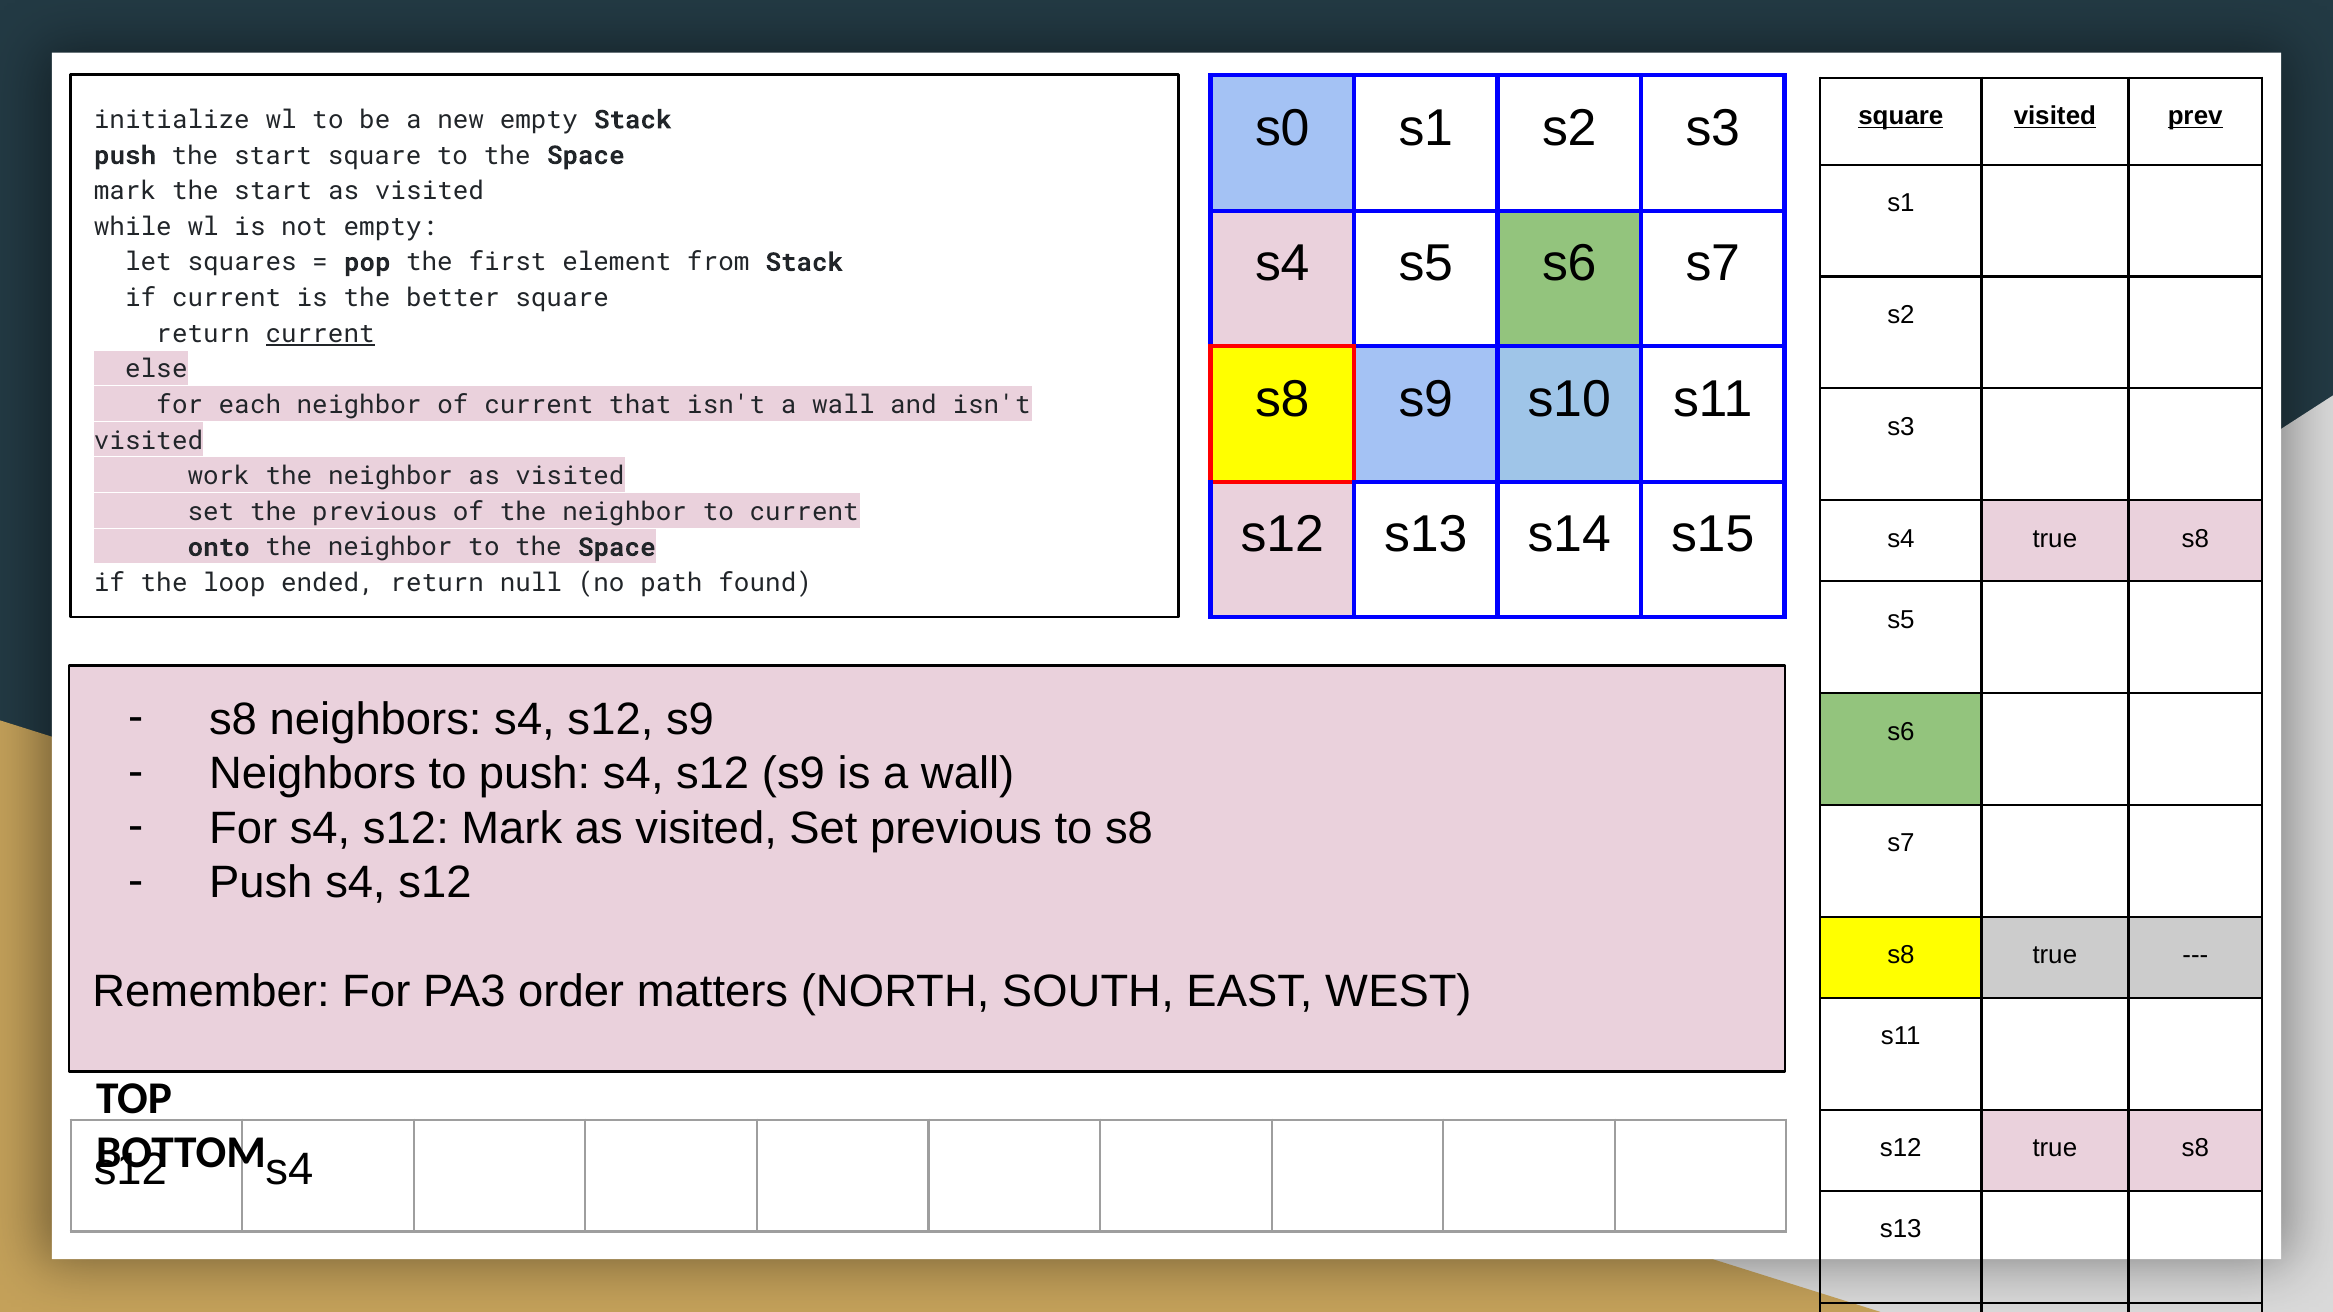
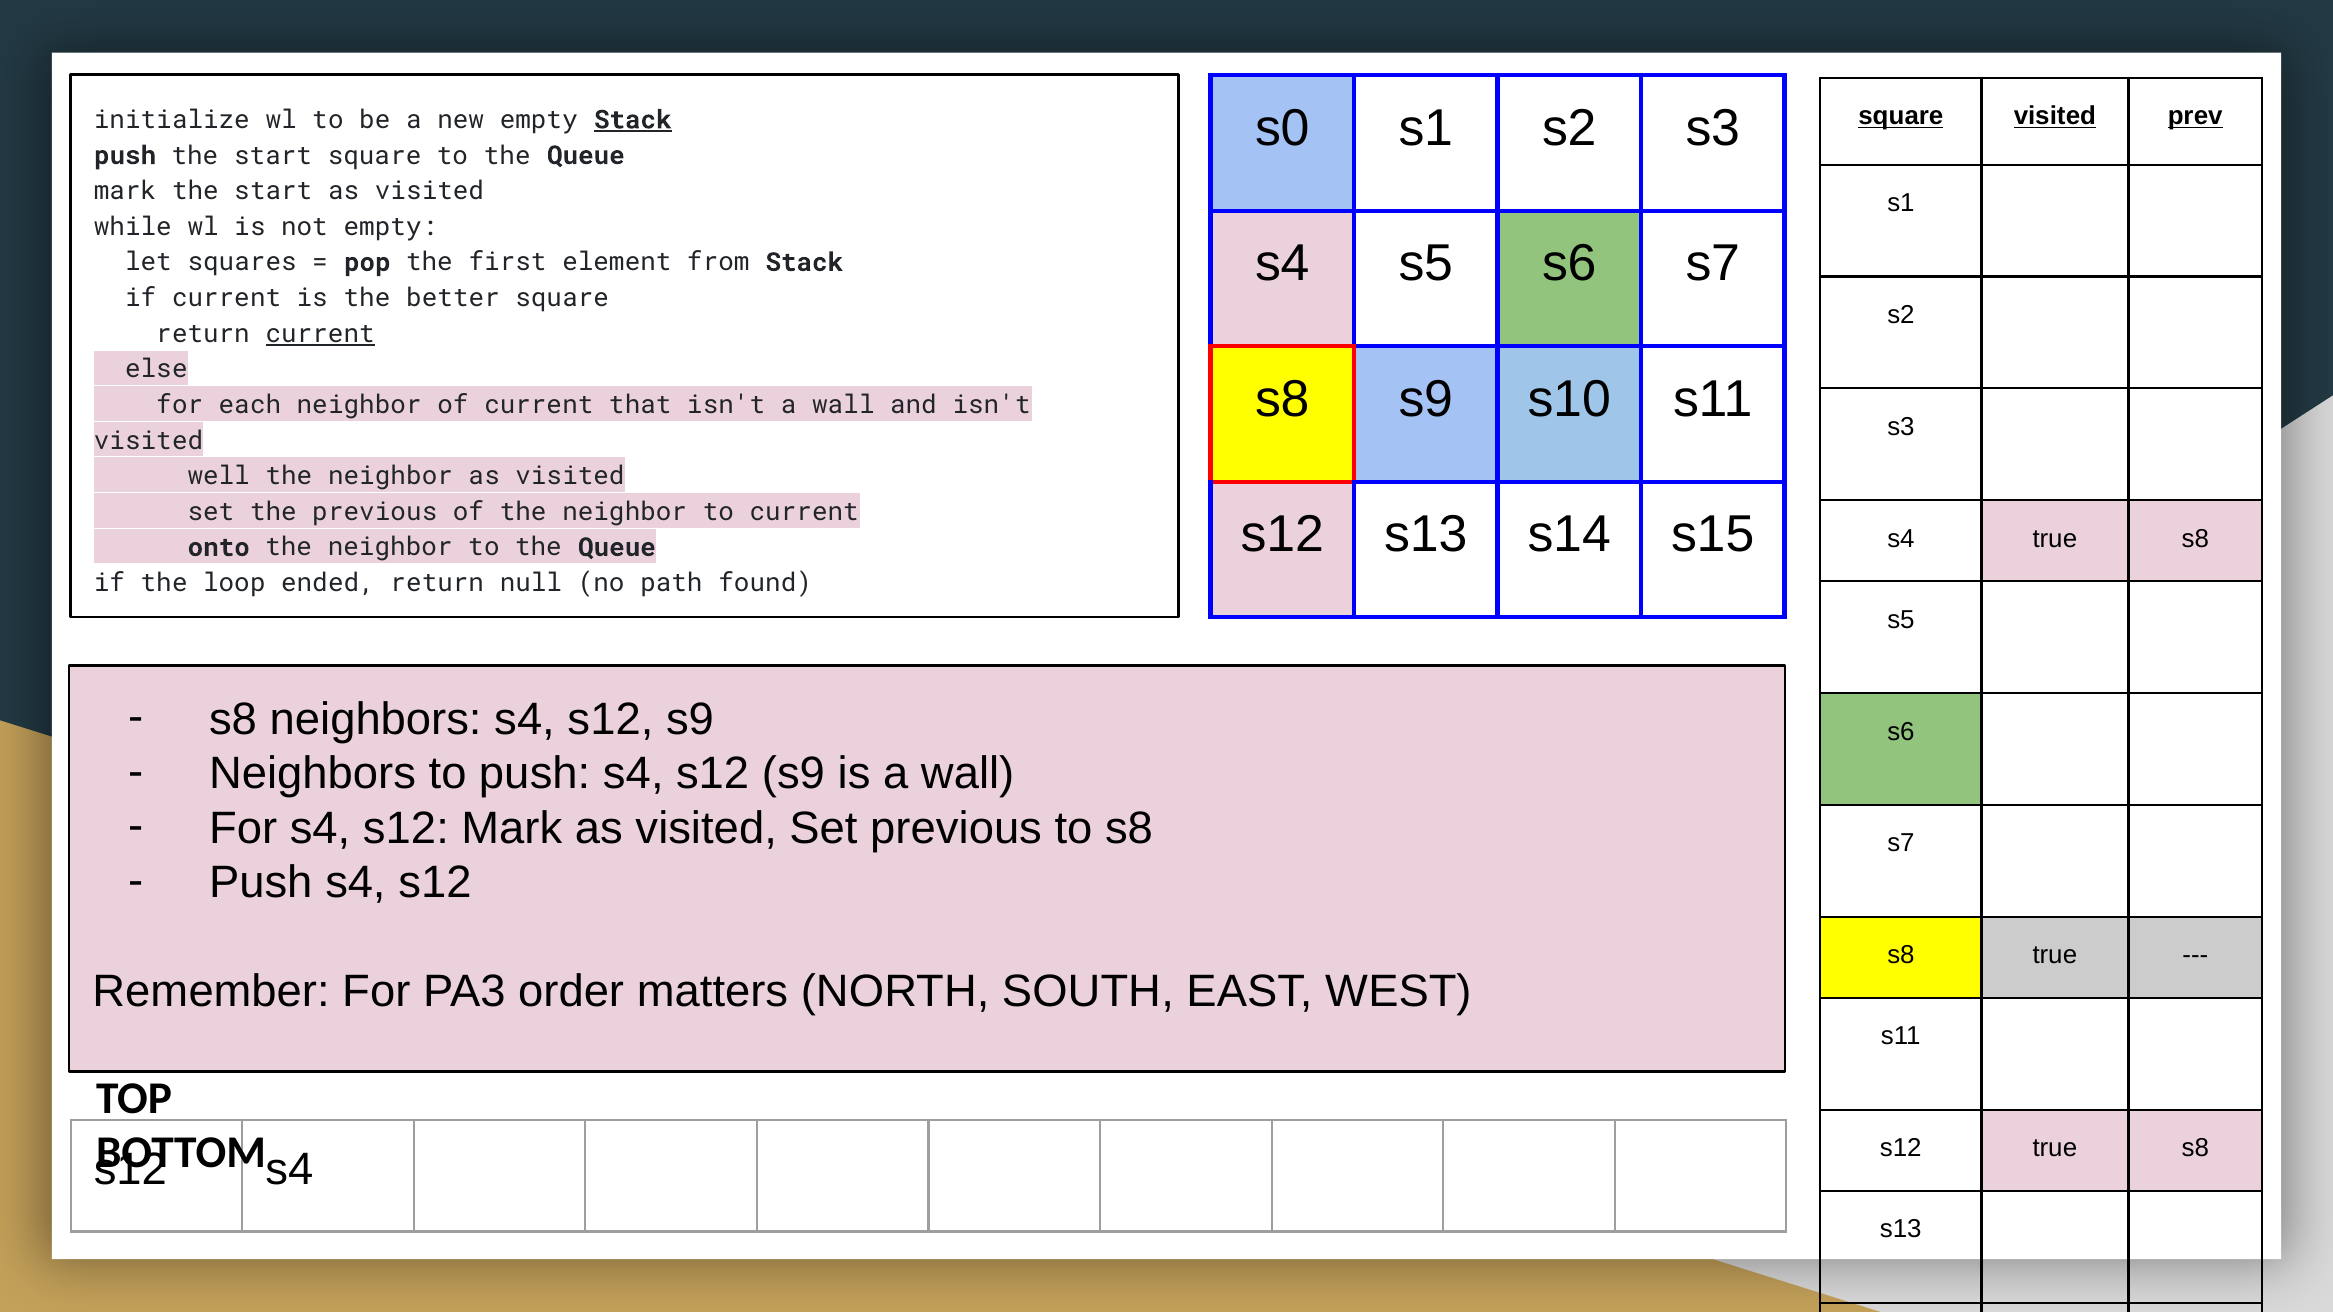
Stack underline: none -> present (633, 120)
square to the Space: Space -> Queue (586, 155)
work: work -> well (219, 476)
neighbor to the Space: Space -> Queue (617, 548)
